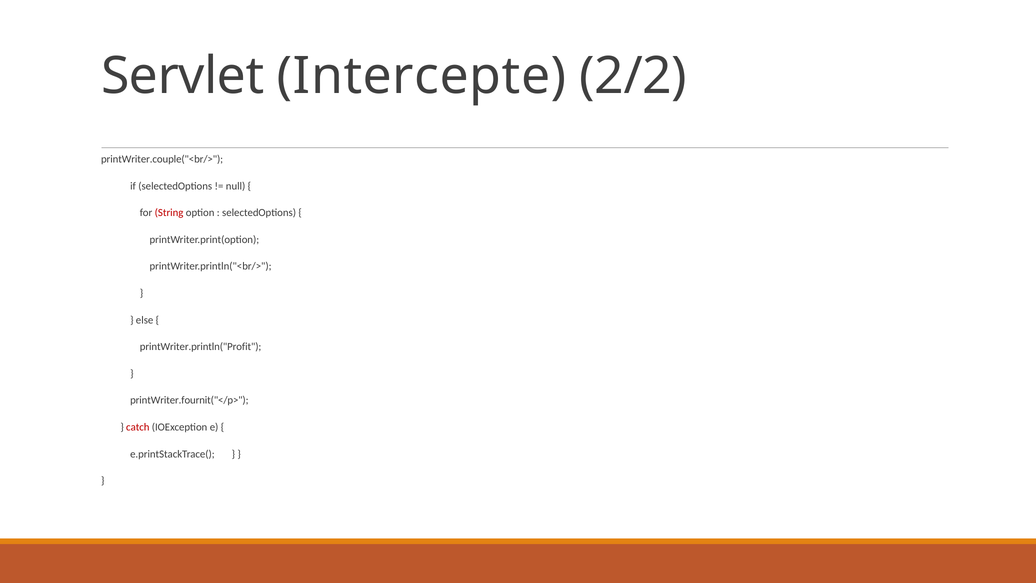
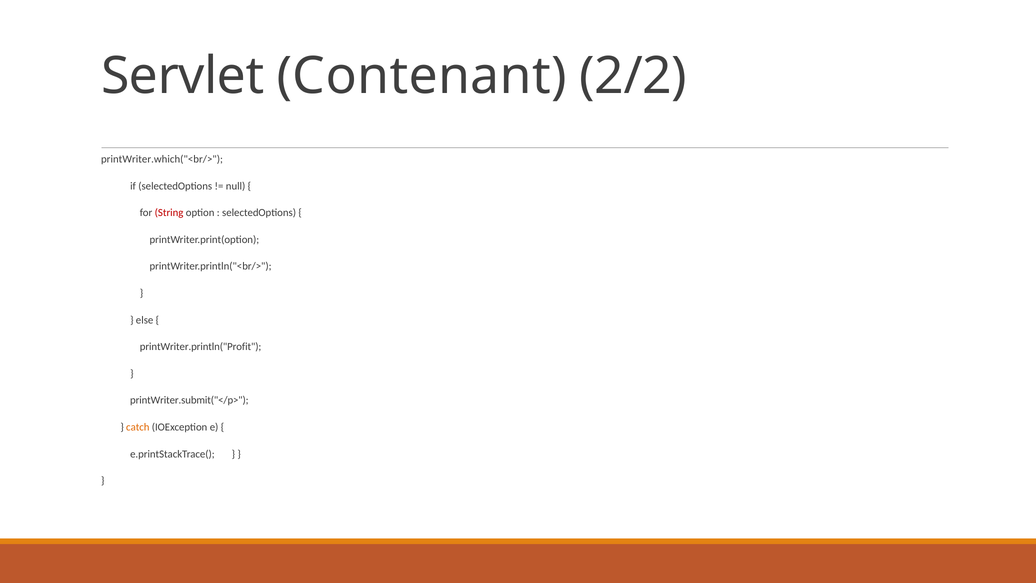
Intercepte: Intercepte -> Contenant (422, 76)
printWriter.couple("<br/>: printWriter.couple("<br/> -> printWriter.which("<br/> (162, 159)
printWriter.fournit("</p>: printWriter.fournit("</p> -> printWriter.submit("</p> (189, 400)
catch colour: red -> orange (138, 427)
